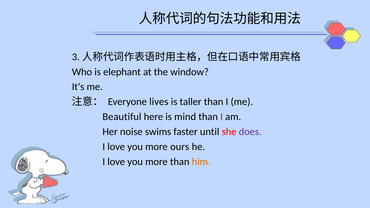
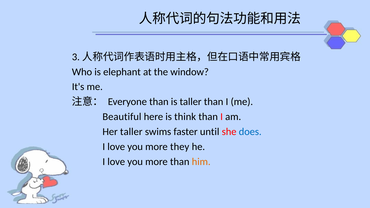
Everyone lives: lives -> than (159, 102)
mind: mind -> think (185, 117)
Her noise: noise -> taller (131, 132)
does colour: purple -> blue (250, 132)
ours: ours -> they (180, 147)
